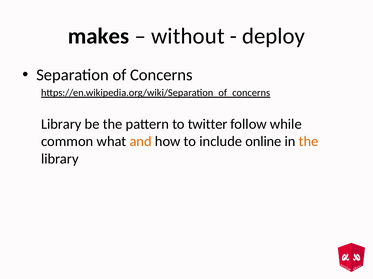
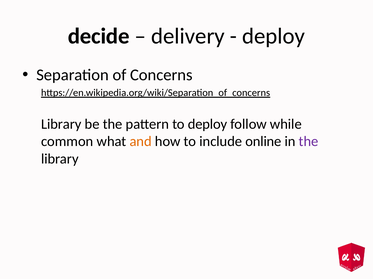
makes: makes -> decide (99, 36)
without: without -> delivery (188, 36)
to twitter: twitter -> deploy (208, 124)
the colour: orange -> purple (309, 142)
